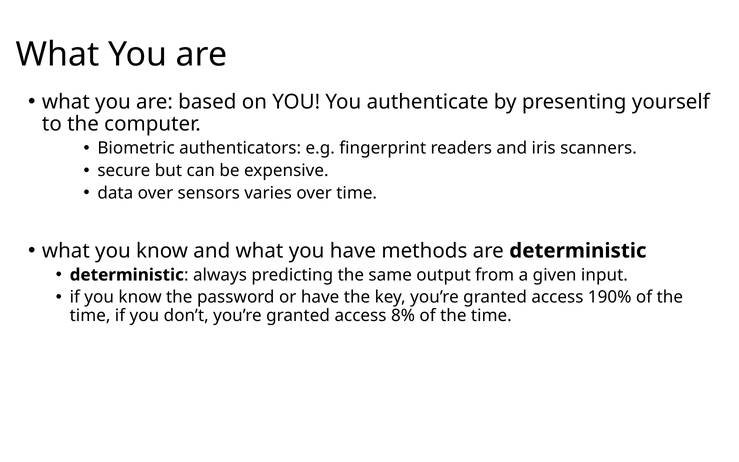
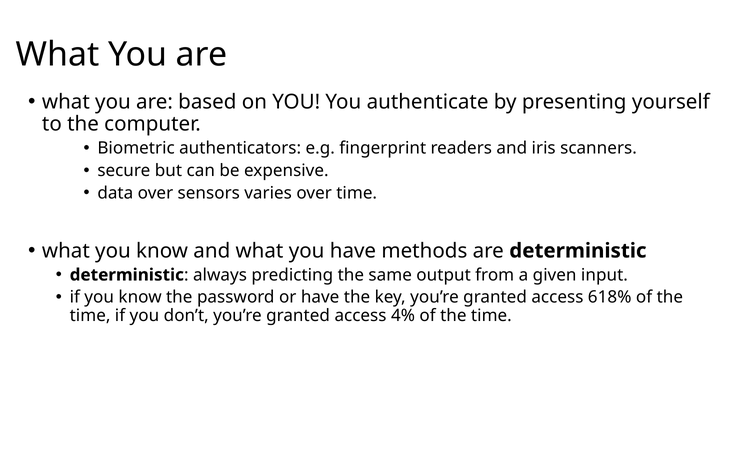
190%: 190% -> 618% (610, 297)
8%: 8% -> 4% (403, 316)
